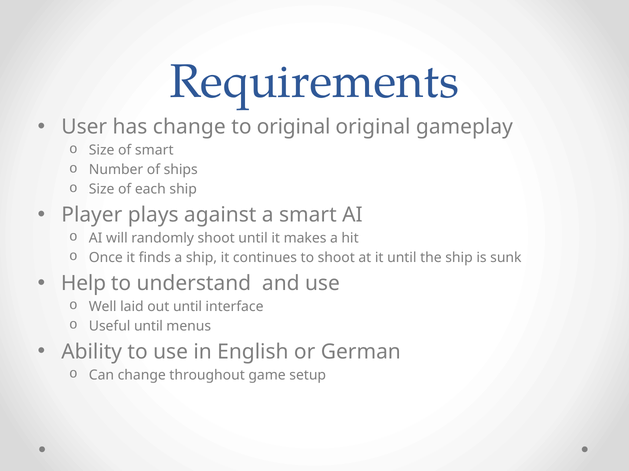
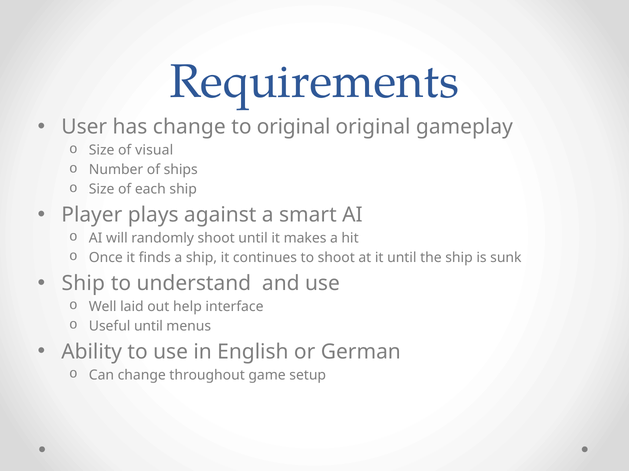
of smart: smart -> visual (154, 151)
Help: Help -> Ship (83, 284)
out until: until -> help (187, 307)
